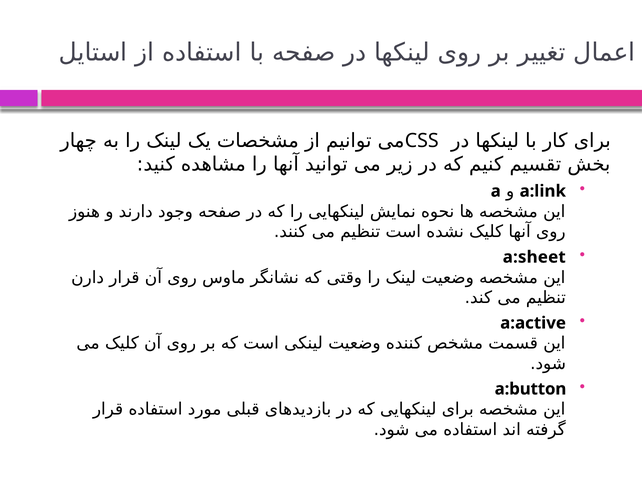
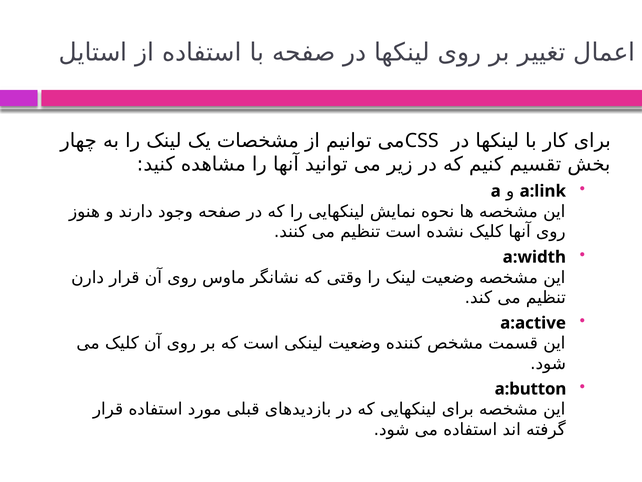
a:sheet: a:sheet -> a:width (534, 257)
